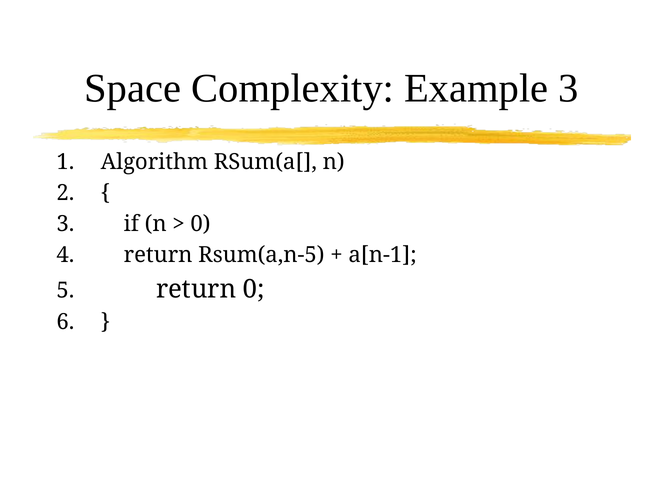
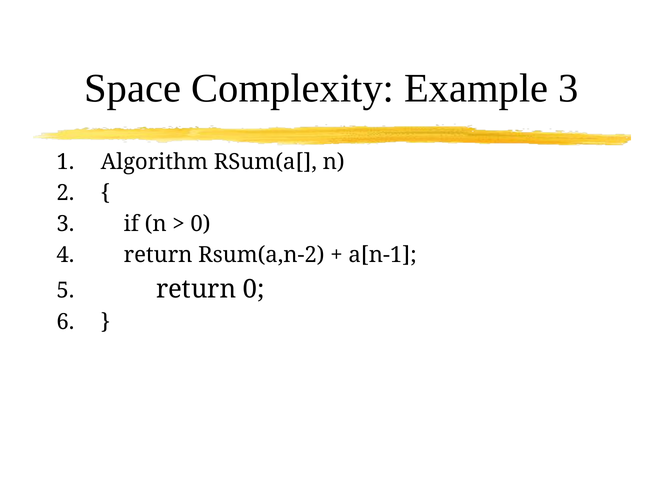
Rsum(a,n-5: Rsum(a,n-5 -> Rsum(a,n-2 (261, 255)
